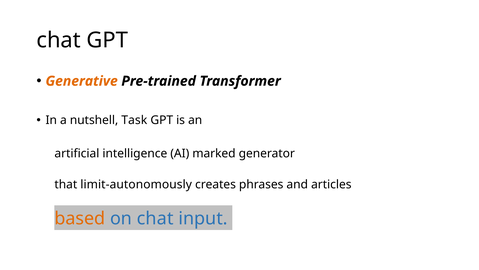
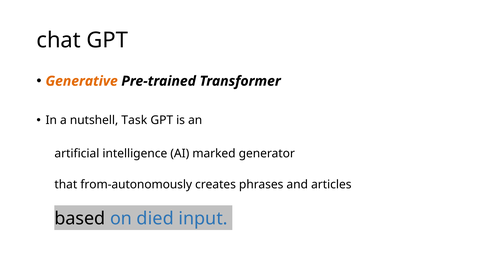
limit-autonomously: limit-autonomously -> from-autonomously (136, 184)
based colour: orange -> black (80, 218)
on chat: chat -> died (155, 218)
